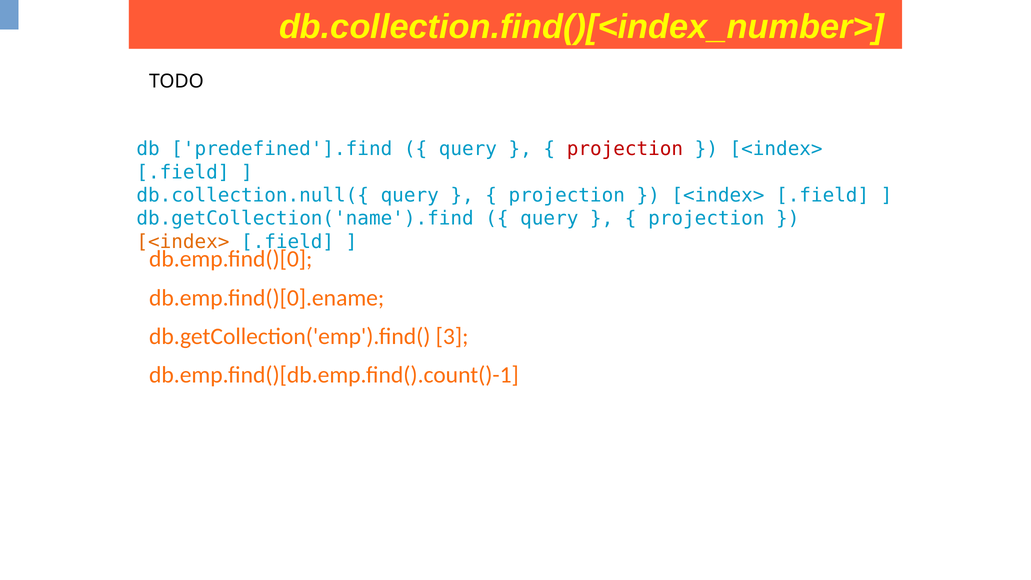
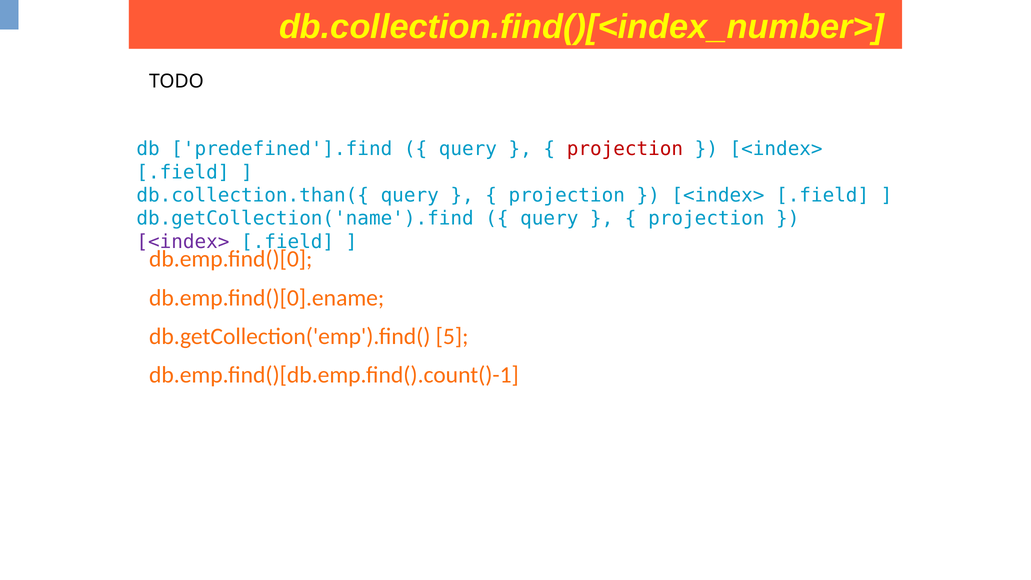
db.collection.null({: db.collection.null({ -> db.collection.than({ (253, 195)
<index> colour: orange -> purple (183, 242)
3: 3 -> 5 (452, 336)
